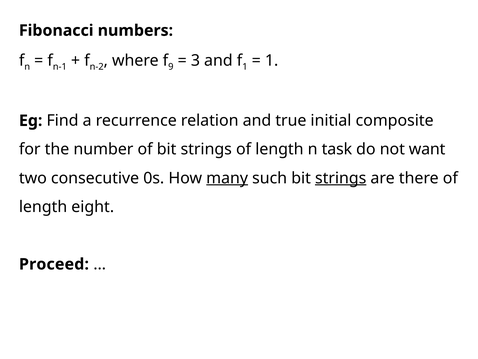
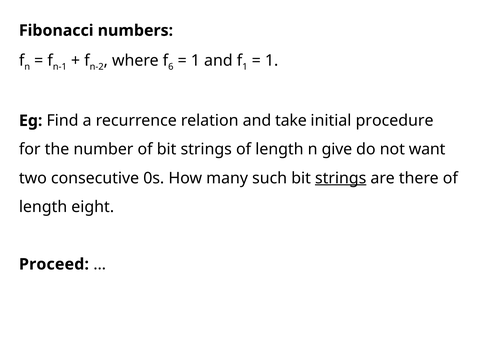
9: 9 -> 6 (171, 67)
3: 3 -> 1 (195, 60)
true: true -> take (291, 120)
composite: composite -> procedure (395, 120)
task: task -> give (337, 149)
many underline: present -> none (227, 178)
